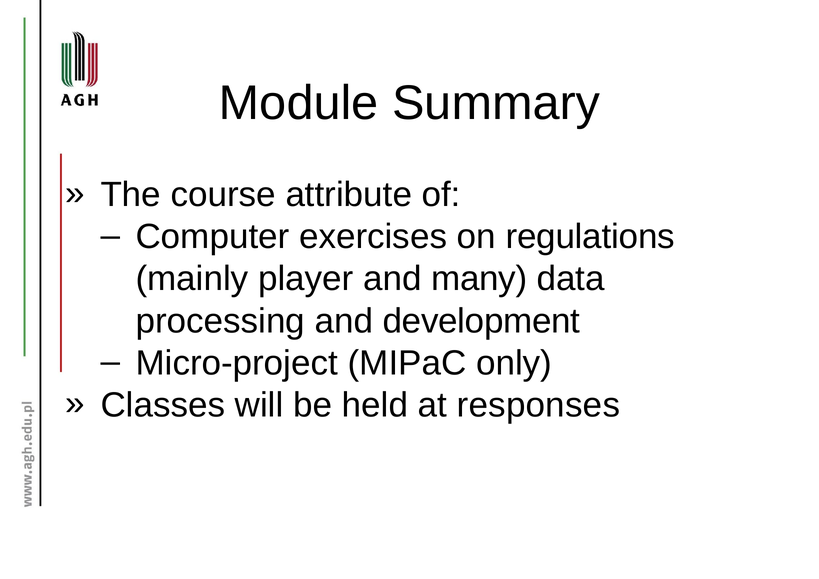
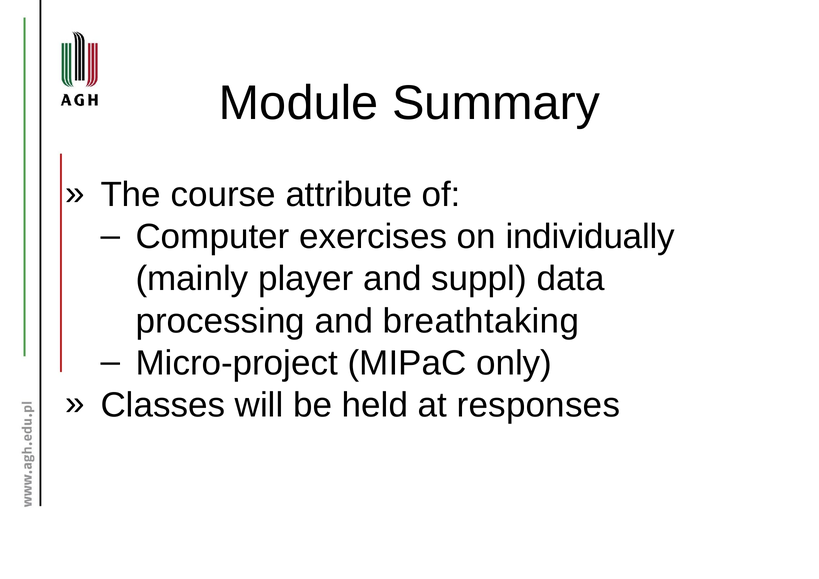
regulations: regulations -> individually (590, 237)
many: many -> suppl (479, 279)
development: development -> breathtaking (481, 321)
